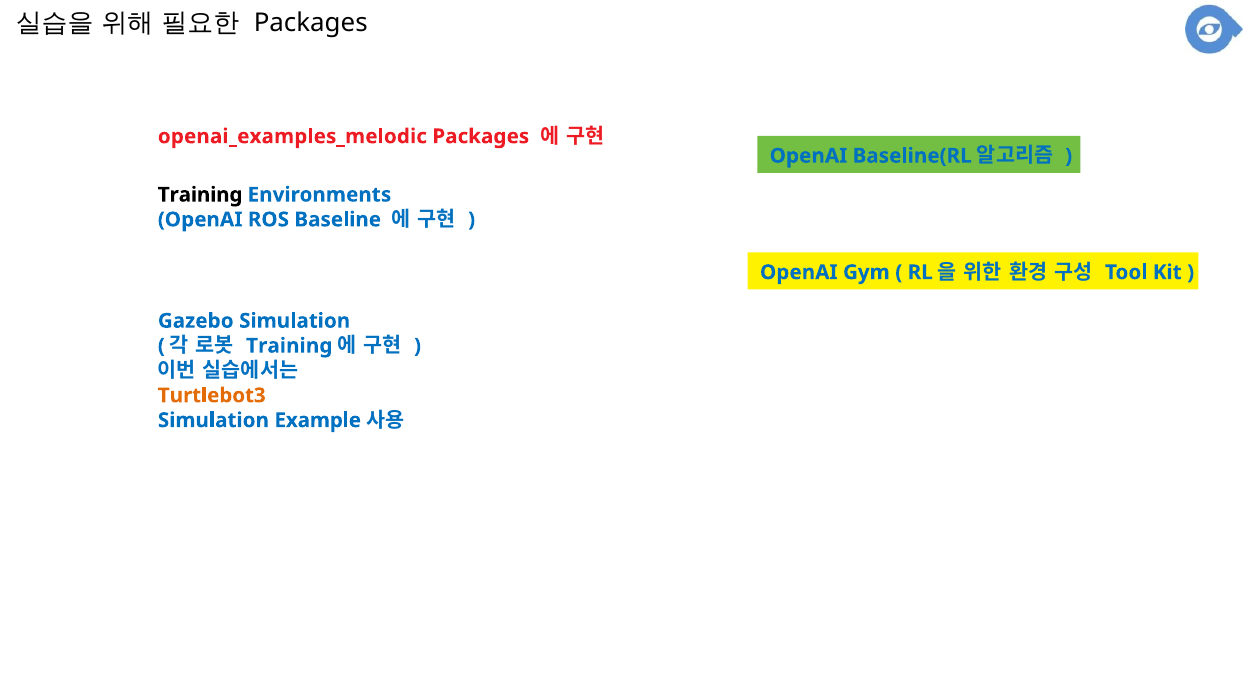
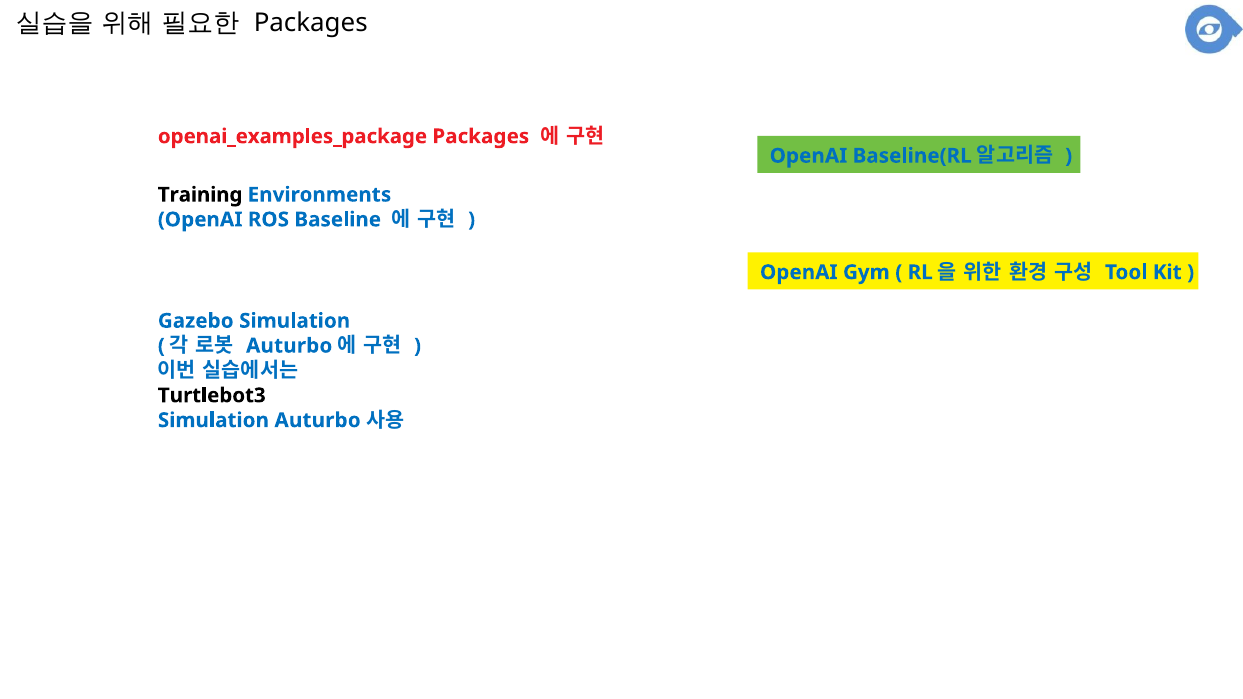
openai_examples_melodic: openai_examples_melodic -> openai_examples_package (292, 136)
Training: Training -> Auturbo (289, 346)
Turtlebot3 colour: orange -> black (212, 396)
Simulation Example: Example -> Auturbo (318, 420)
